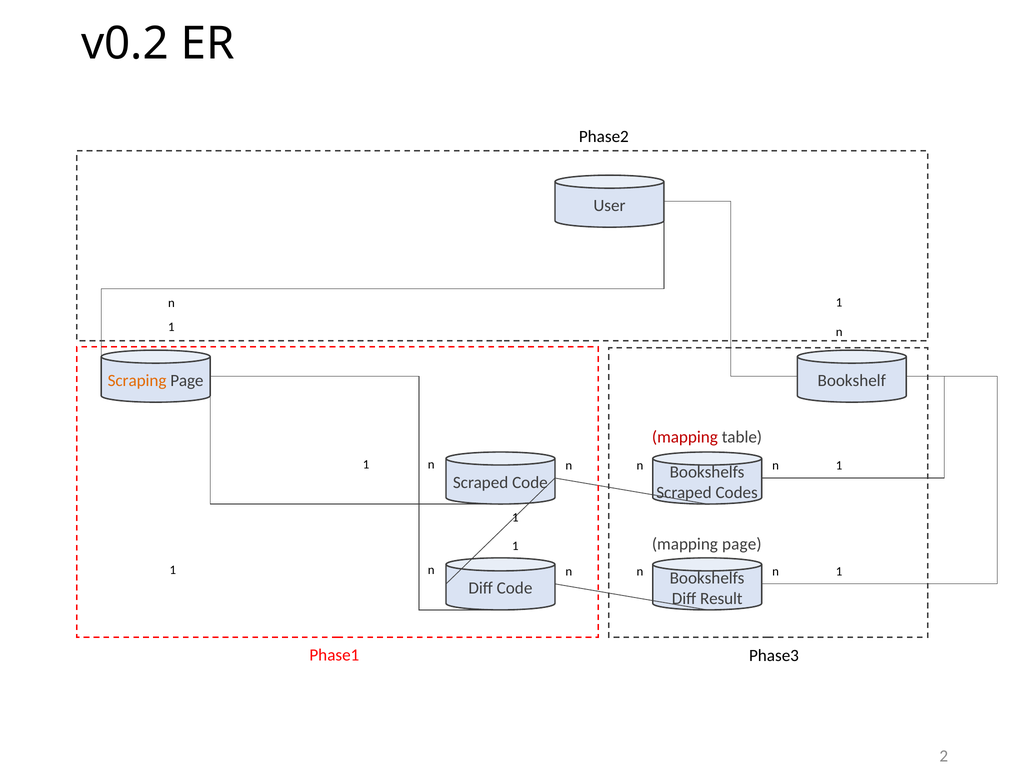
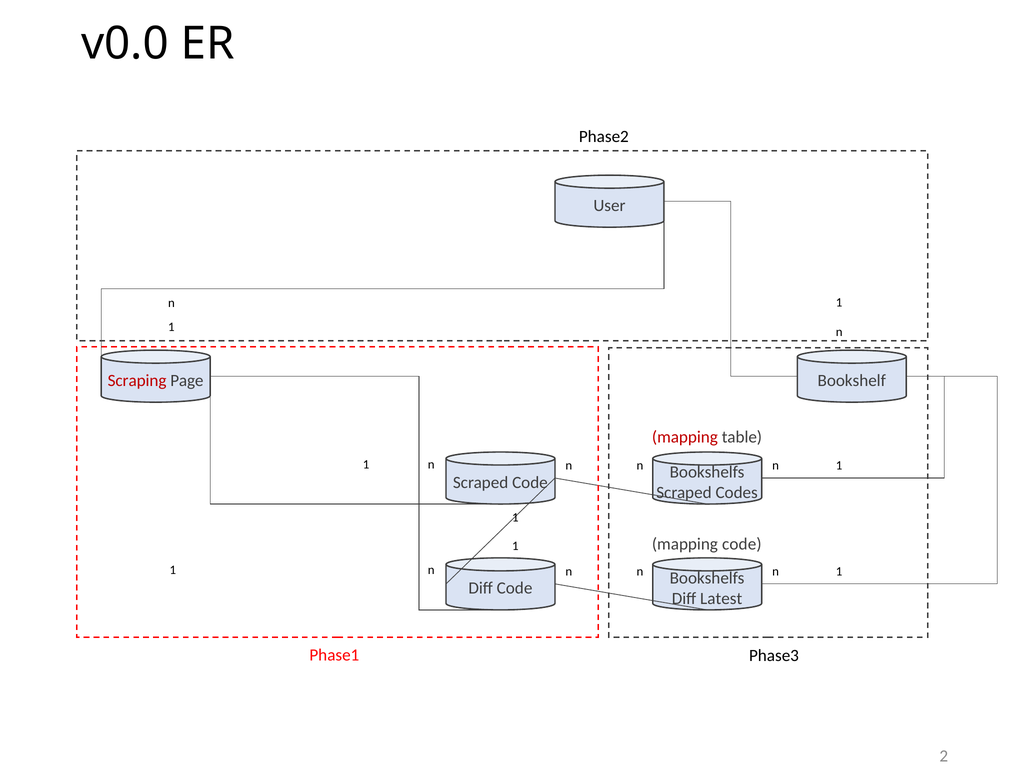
v0.2: v0.2 -> v0.0 (125, 44)
Scraping colour: orange -> red (137, 381)
mapping page: page -> code (742, 544)
Result: Result -> Latest (721, 598)
